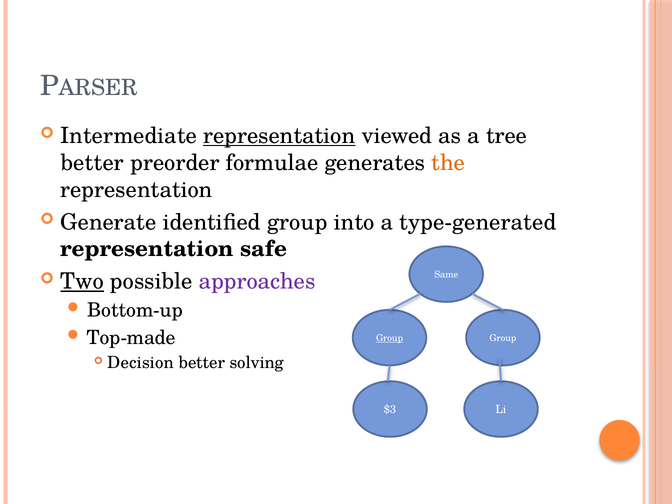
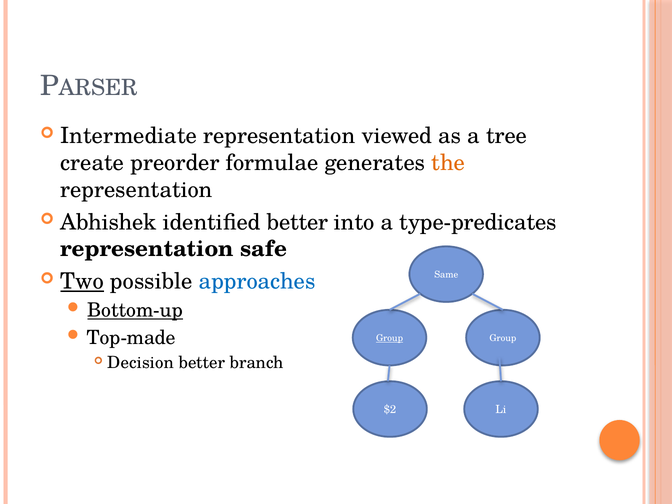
representation underline: present -> none (279, 136)
better: better -> create (92, 163)
Generate: Generate -> Abhishek (108, 222)
identified group: group -> better (297, 222)
type-generated: type-generated -> type-predicates (478, 222)
approaches colour: purple -> blue (257, 282)
Bottom-up underline: none -> present (135, 310)
solving: solving -> branch (257, 363)
$3: $3 -> $2 (390, 410)
